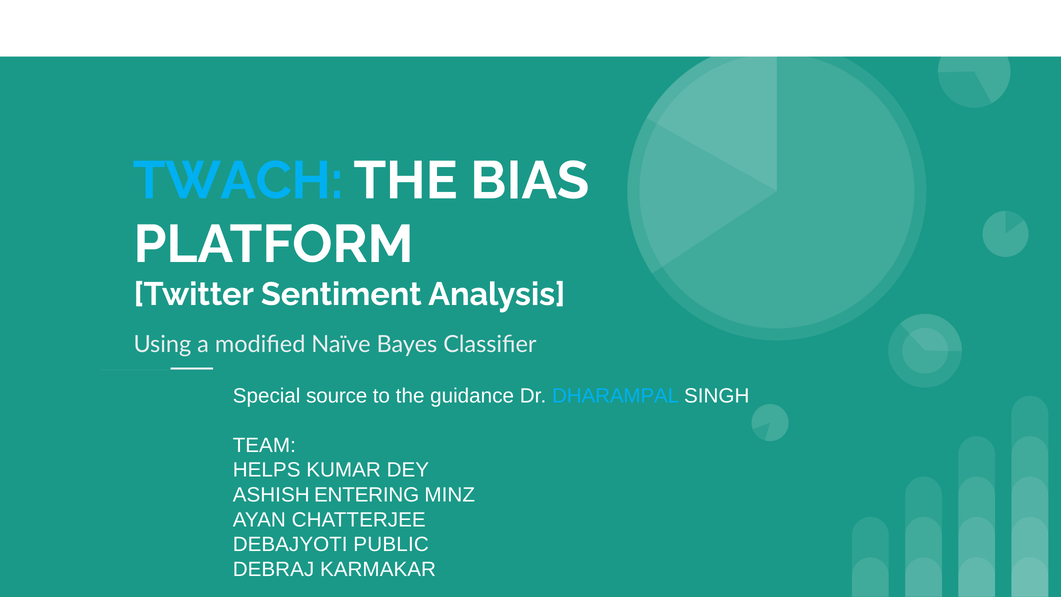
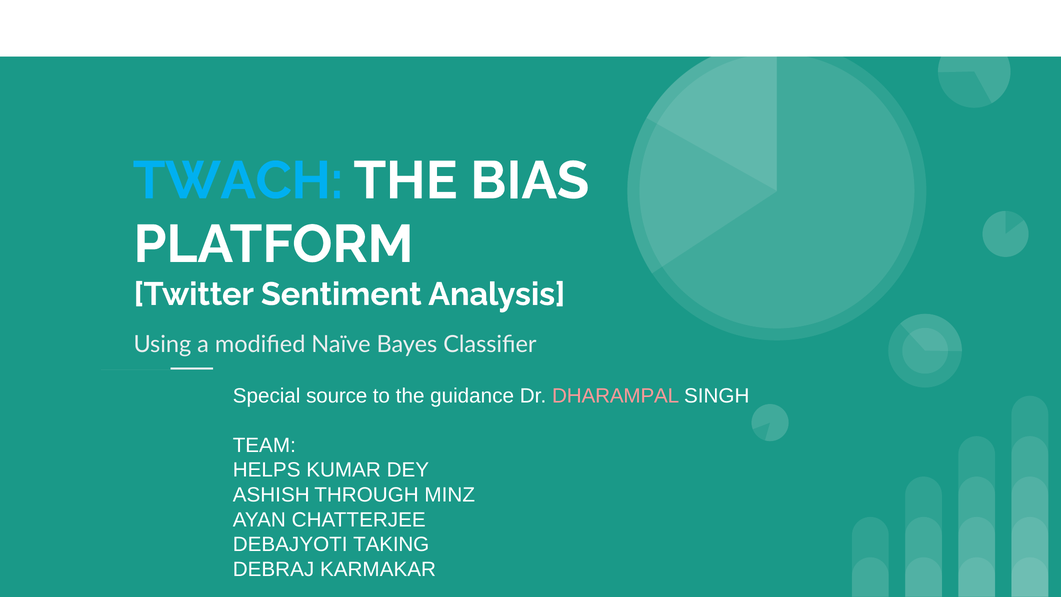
DHARAMPAL colour: light blue -> pink (616, 396)
ENTERING: ENTERING -> THROUGH (366, 495)
PUBLIC: PUBLIC -> TAKING (391, 544)
